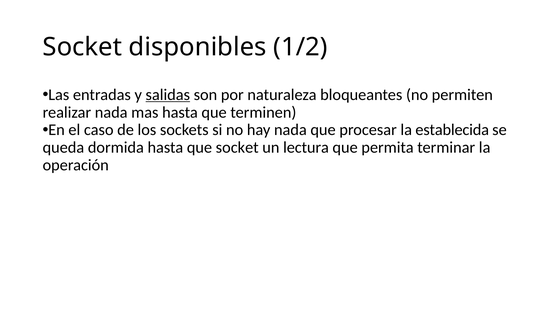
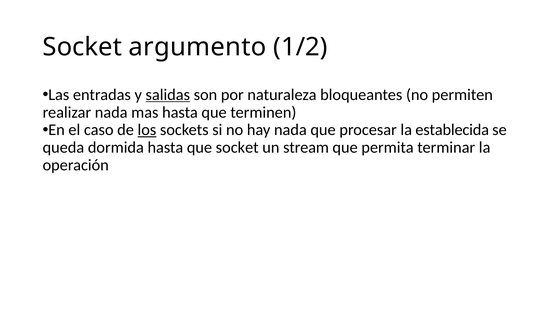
disponibles: disponibles -> argumento (198, 47)
los underline: none -> present (147, 130)
lectura: lectura -> stream (306, 148)
